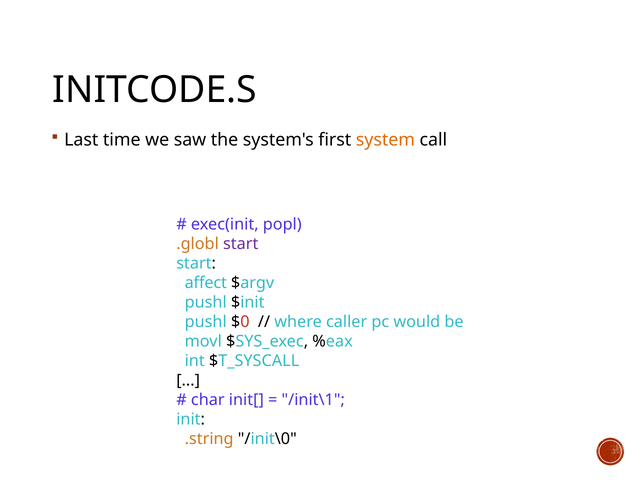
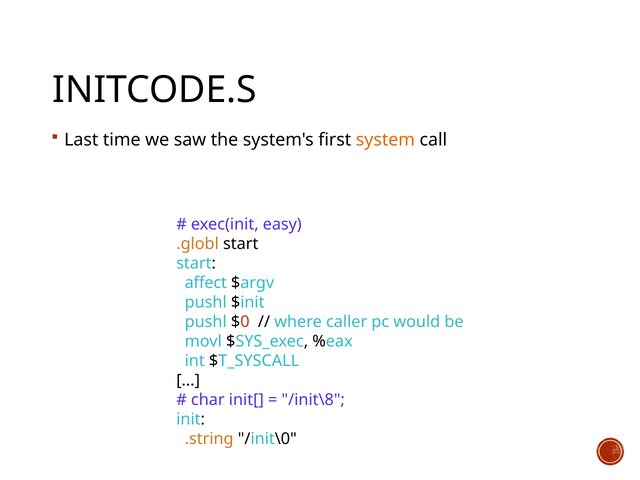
popl: popl -> easy (282, 225)
start colour: purple -> black (241, 244)
/init\1: /init\1 -> /init\8 (313, 400)
